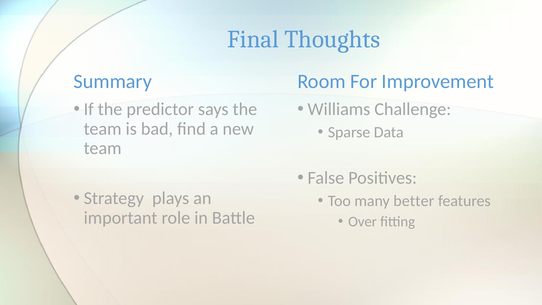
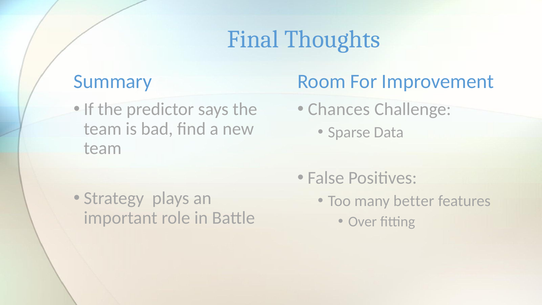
Williams: Williams -> Chances (339, 109)
